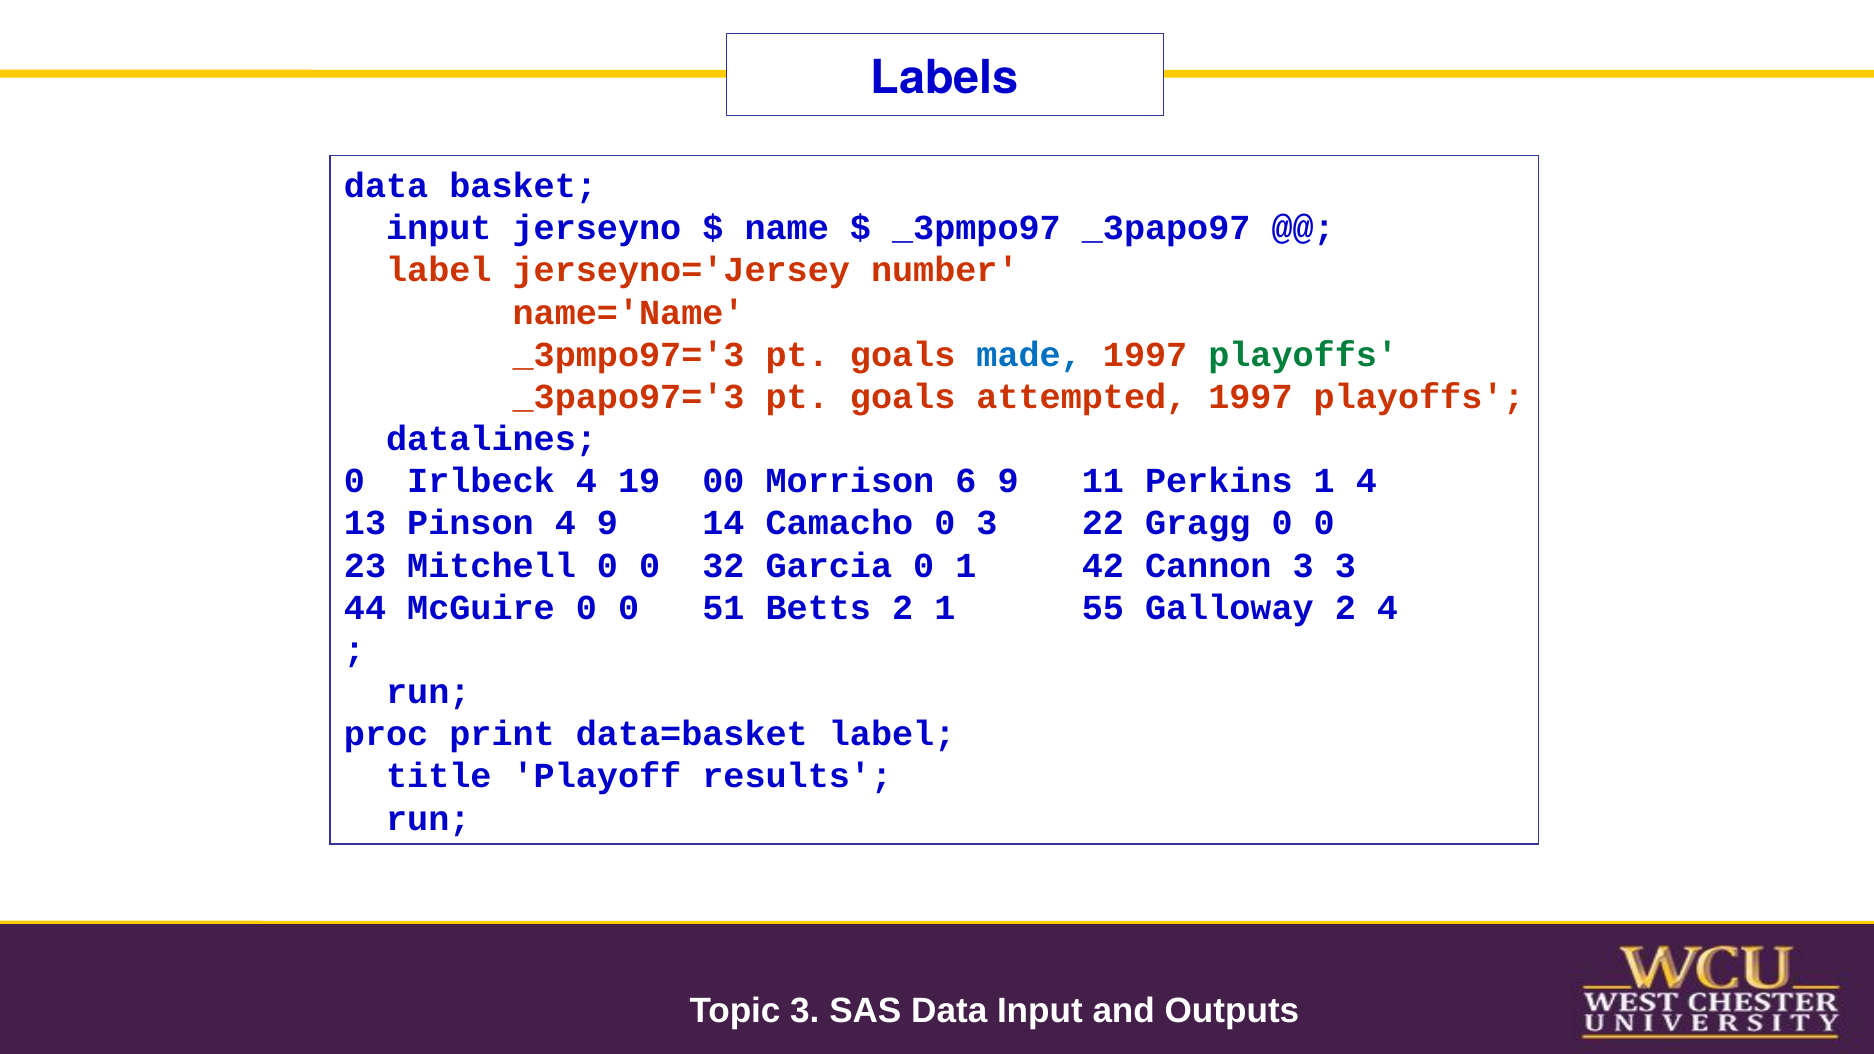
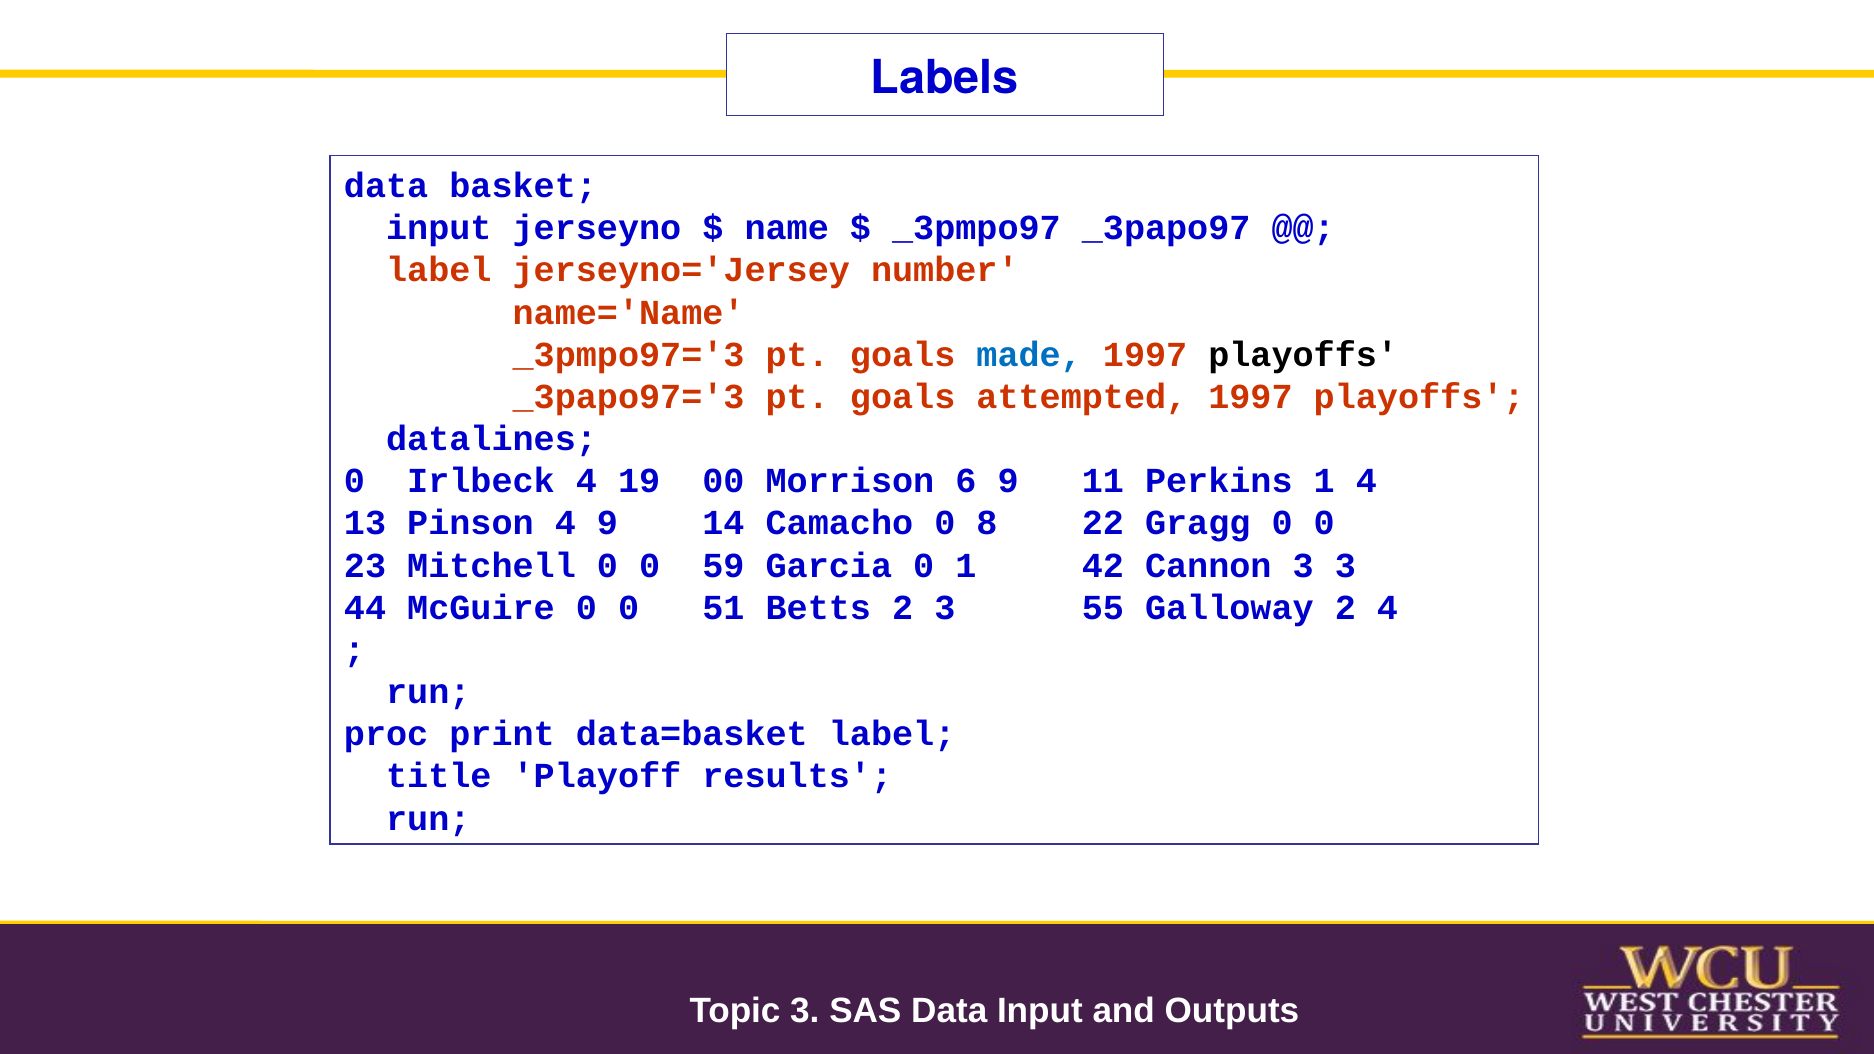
playoffs colour: green -> black (1303, 355)
0 3: 3 -> 8 (987, 523)
32: 32 -> 59 (723, 566)
2 1: 1 -> 3 (945, 608)
